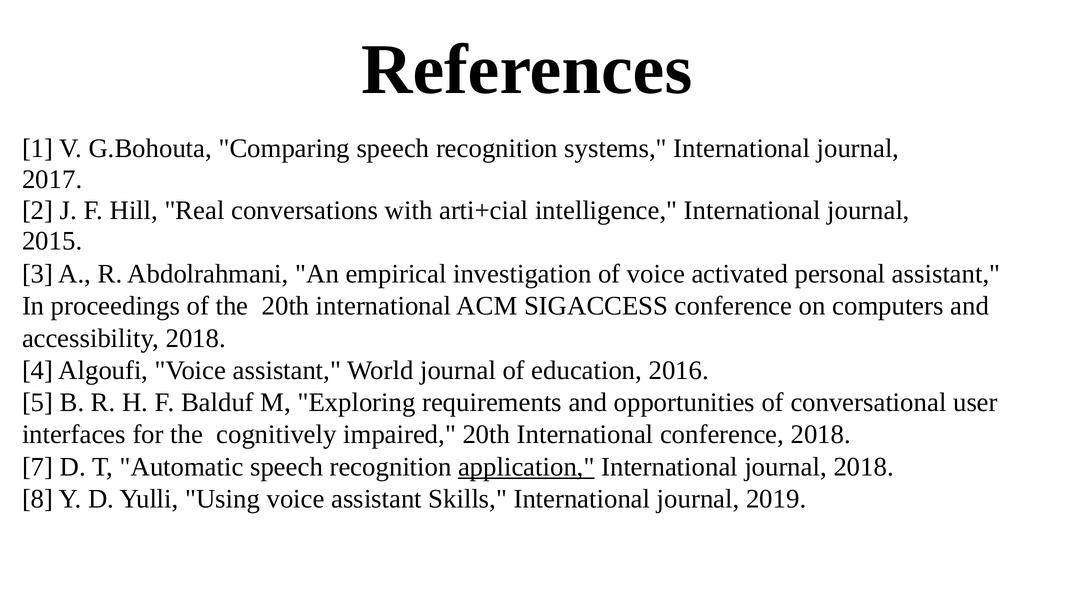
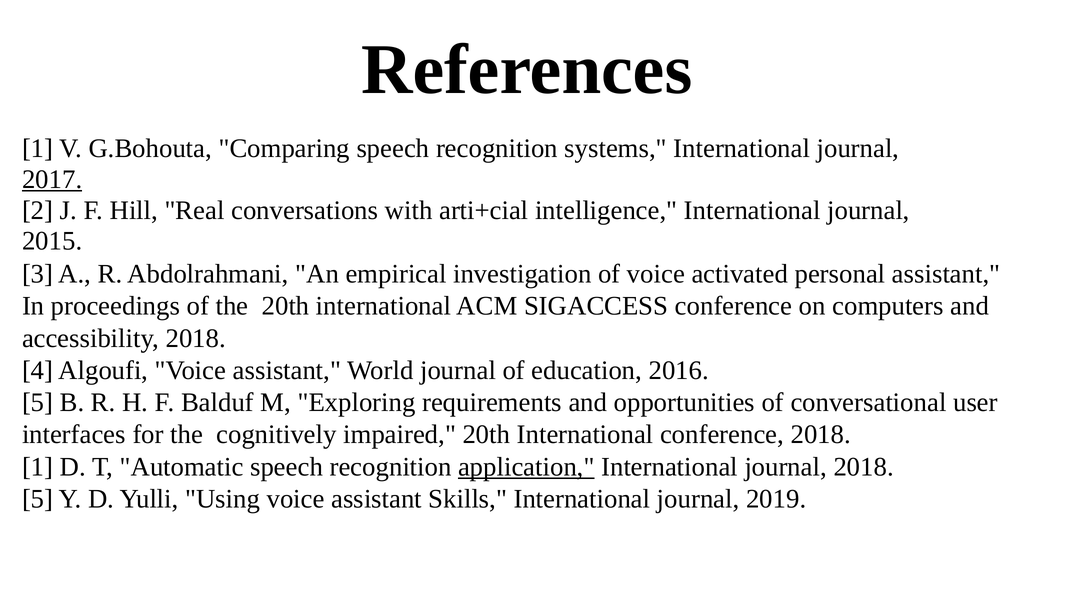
2017 underline: none -> present (52, 180)
7: 7 -> 1 (38, 467)
8: 8 -> 5 (38, 499)
